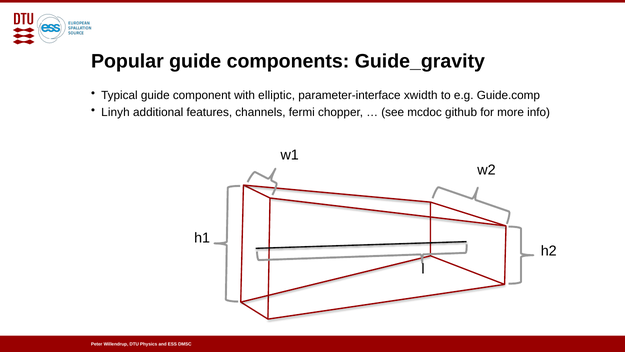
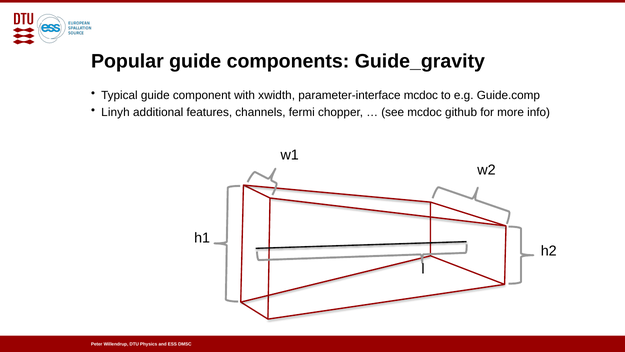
elliptic: elliptic -> xwidth (277, 95)
parameter-interface xwidth: xwidth -> mcdoc (421, 95)
